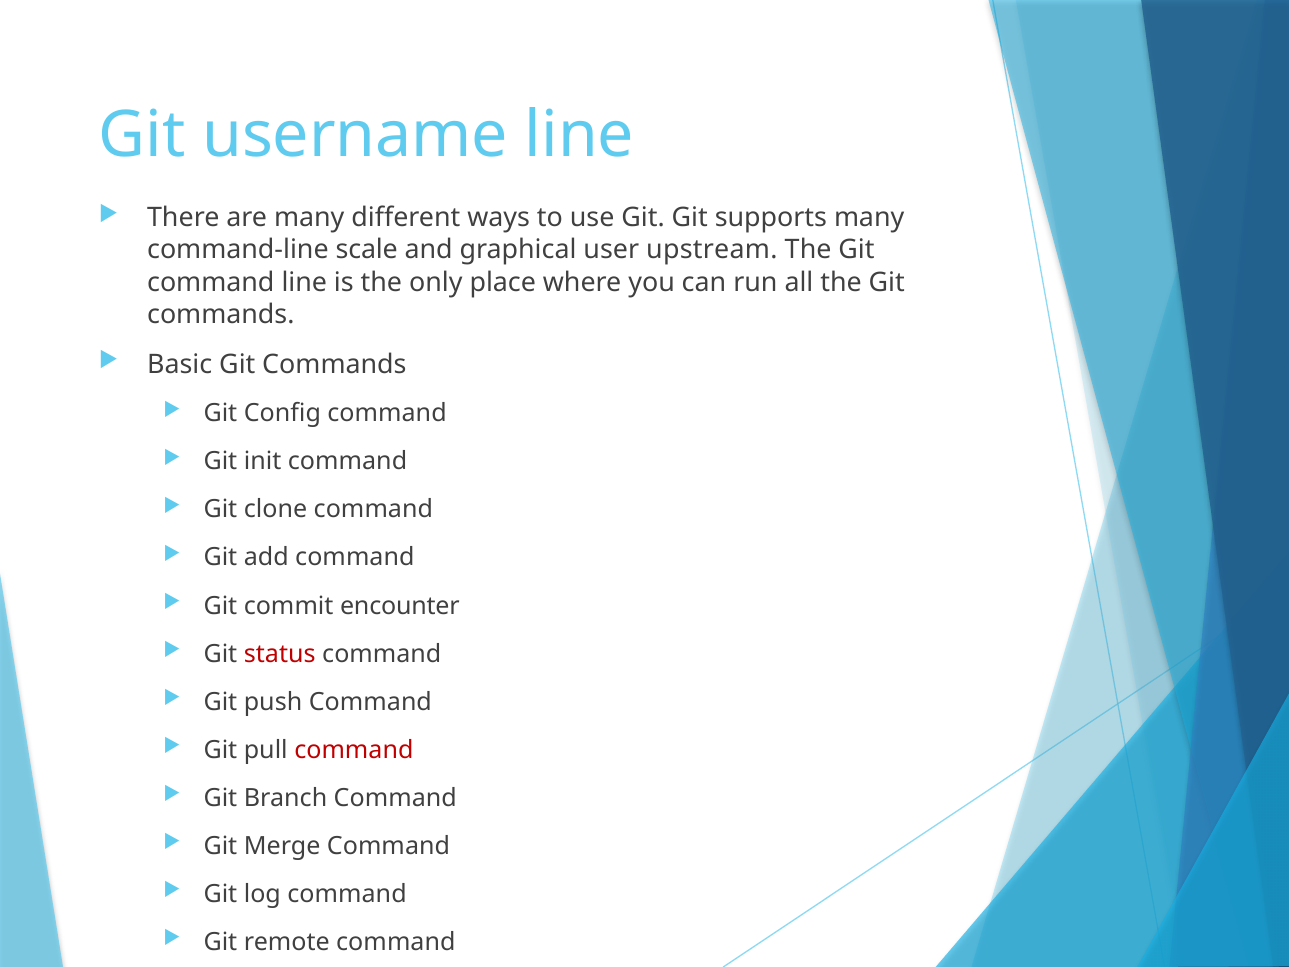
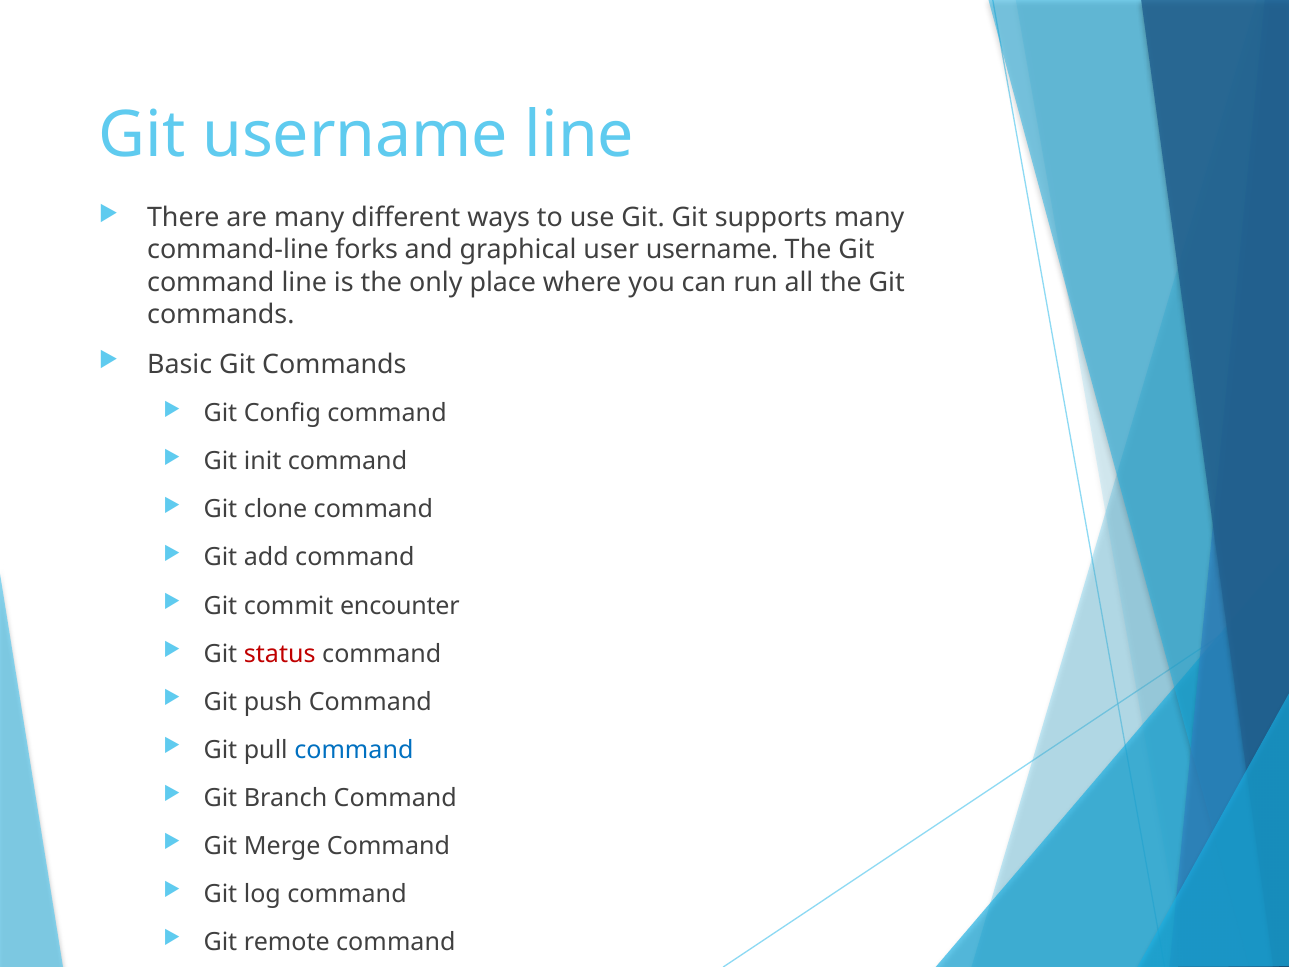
scale: scale -> forks (367, 250)
user upstream: upstream -> username (712, 250)
command colour: red -> blue (354, 750)
